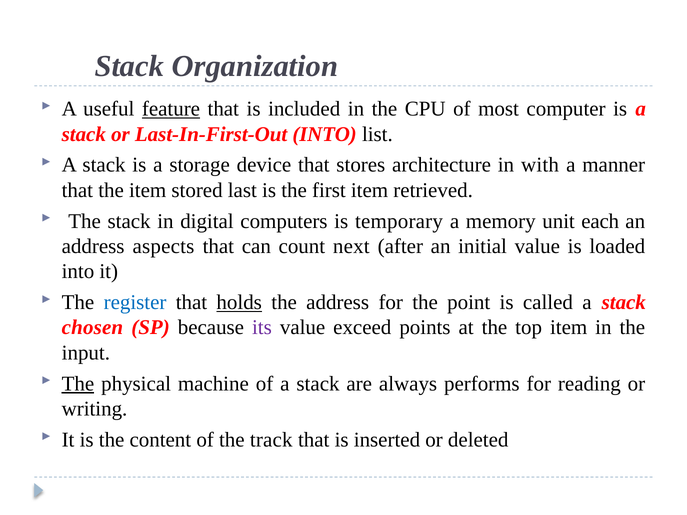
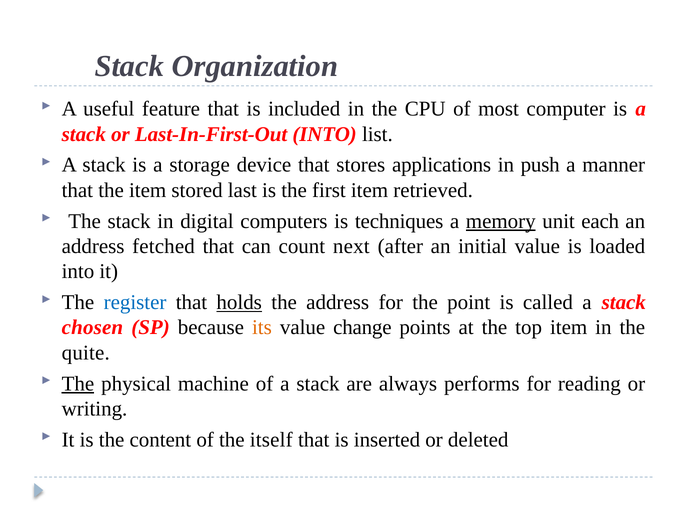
feature underline: present -> none (171, 109)
architecture: architecture -> applications (442, 165)
with: with -> push (540, 165)
temporary: temporary -> techniques (399, 221)
memory underline: none -> present (501, 221)
aspects: aspects -> fetched (164, 246)
its colour: purple -> orange (262, 328)
exceed: exceed -> change (362, 328)
input: input -> quite (86, 353)
track: track -> itself (271, 440)
